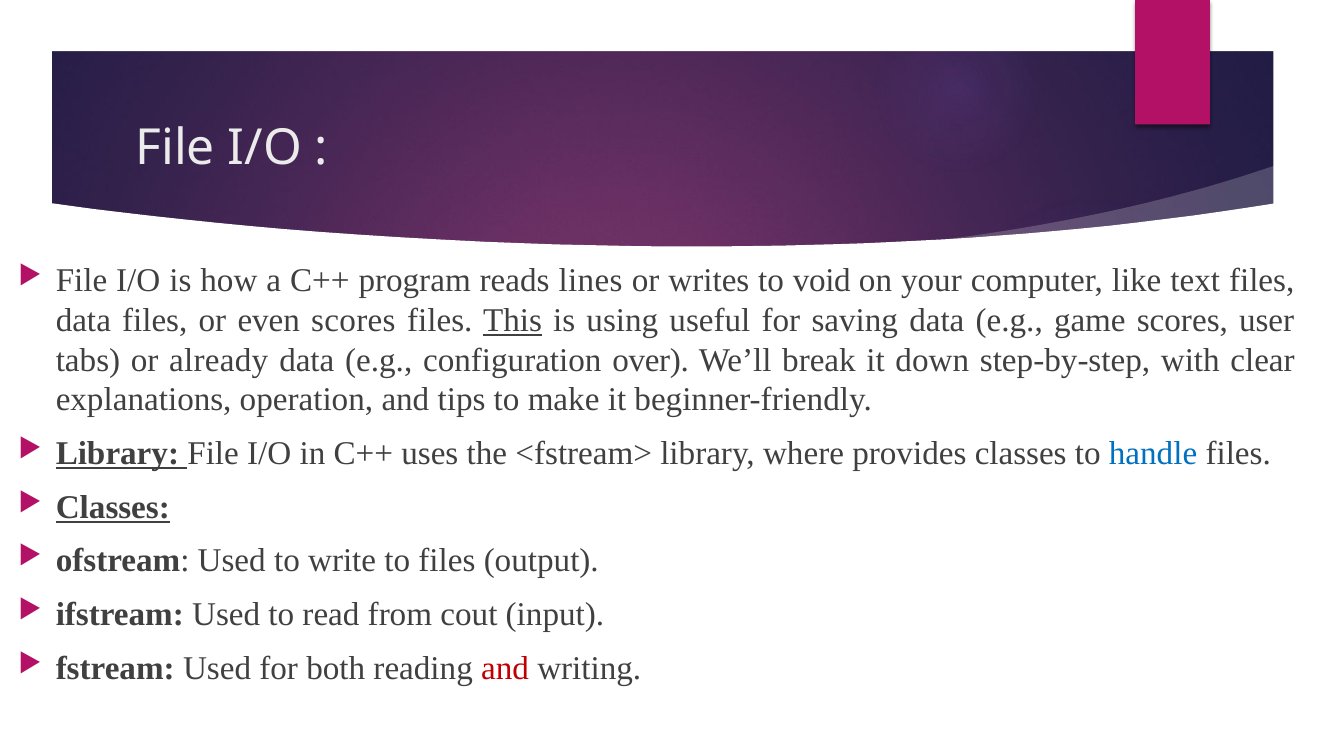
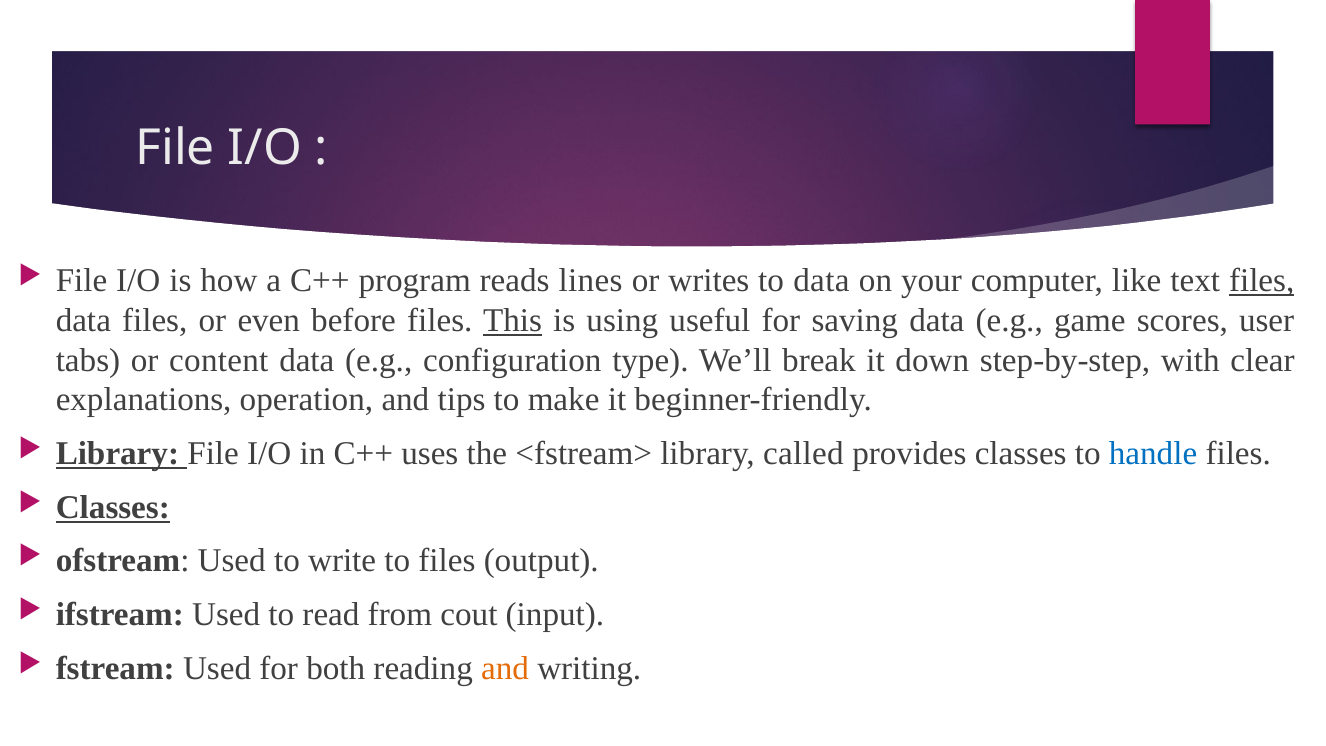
to void: void -> data (821, 281)
files underline: none -> present (1262, 281)
even scores: scores -> before (354, 320)
already: already -> content (219, 360)
over: over -> type (650, 360)
where: where -> called (803, 454)
and colour: red -> orange (505, 668)
